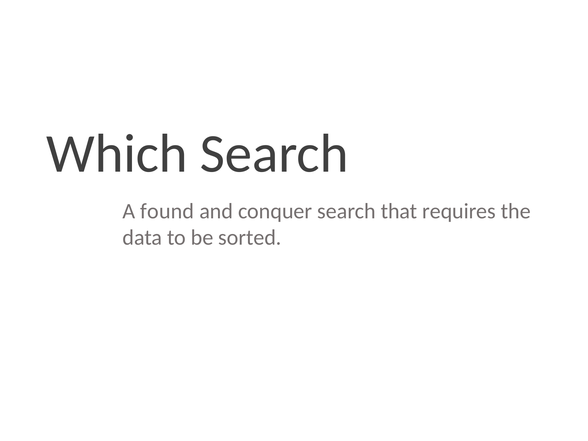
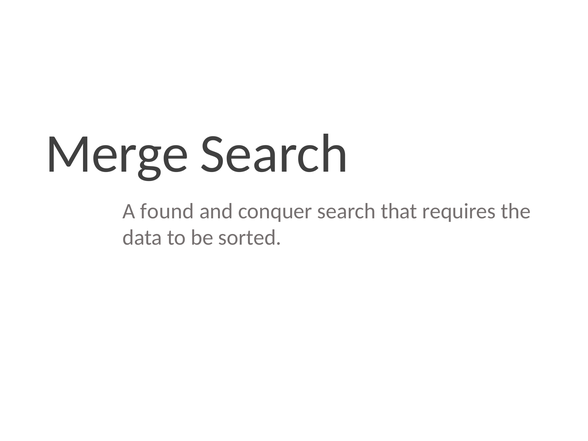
Which: Which -> Merge (117, 154)
